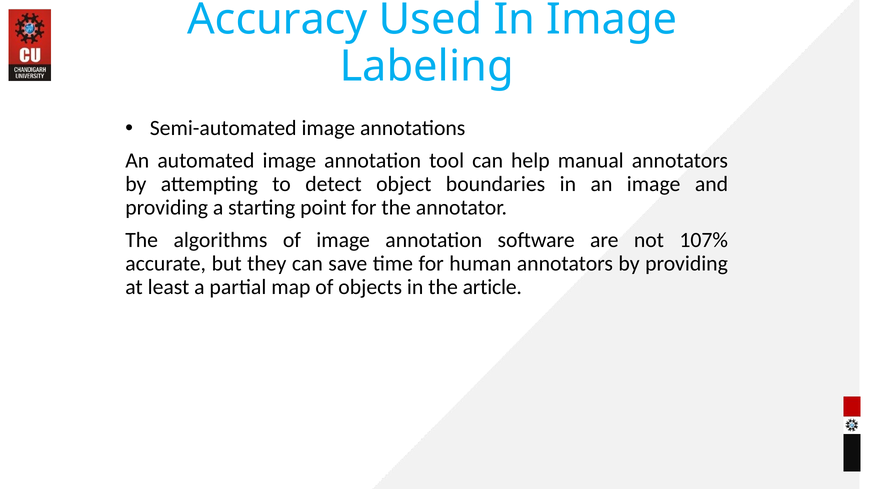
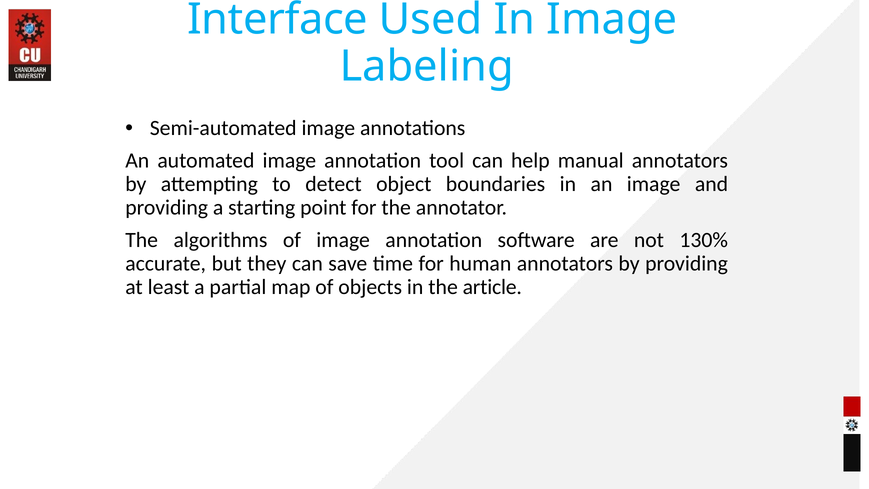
Accuracy: Accuracy -> Interface (278, 19)
107%: 107% -> 130% (704, 240)
